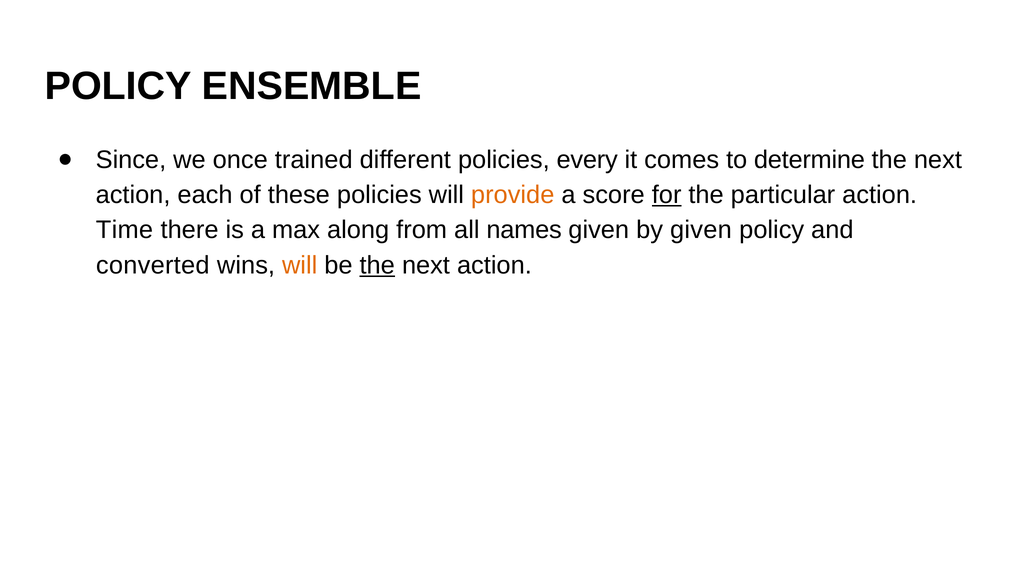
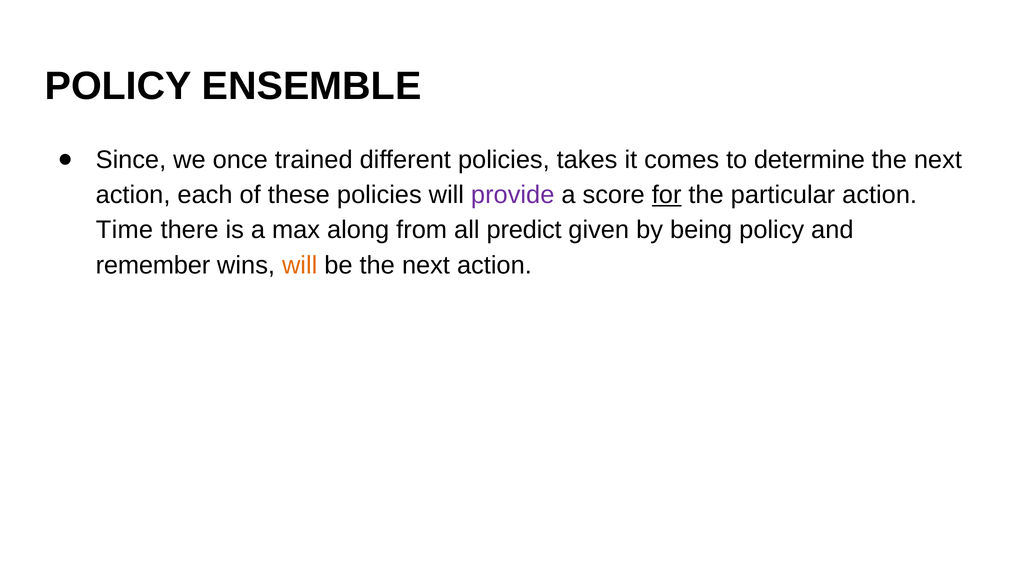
every: every -> takes (587, 160)
provide colour: orange -> purple (513, 195)
names: names -> predict (524, 230)
by given: given -> being (701, 230)
converted: converted -> remember (153, 265)
the underline: present -> none (377, 265)
